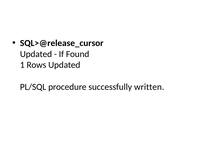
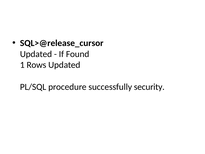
written: written -> security (149, 87)
